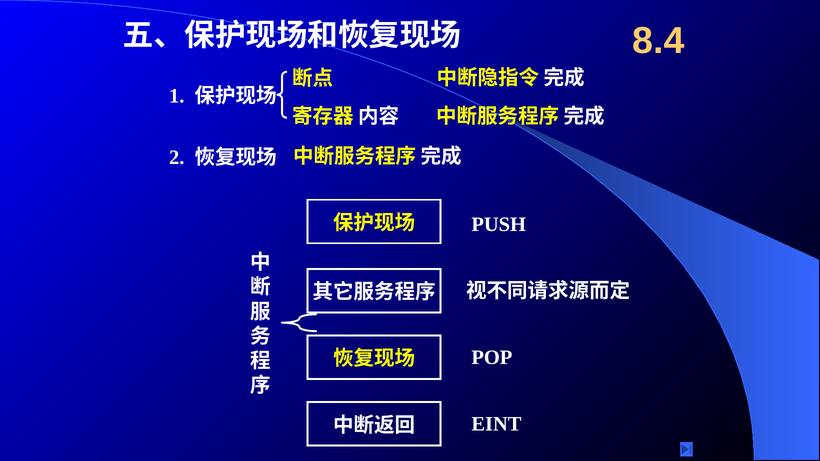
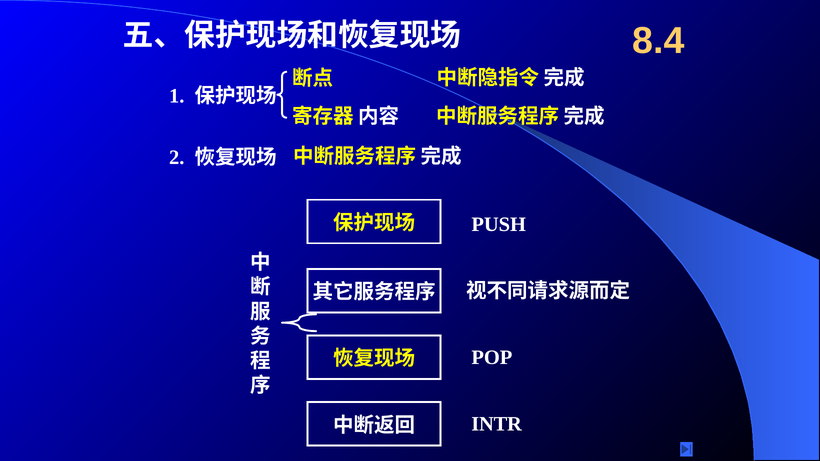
EINT: EINT -> INTR (497, 424)
